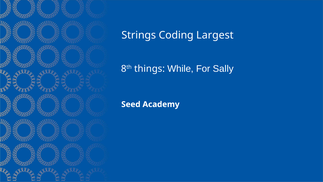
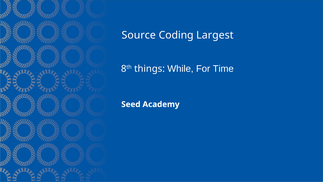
Strings: Strings -> Source (139, 35)
Sally: Sally -> Time (223, 69)
